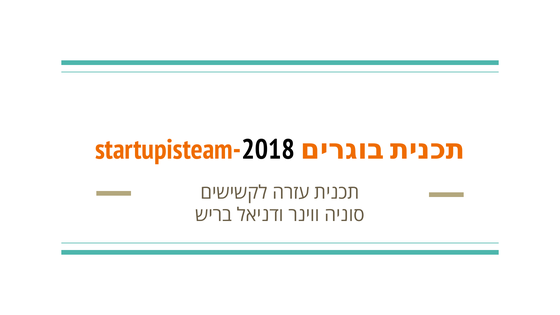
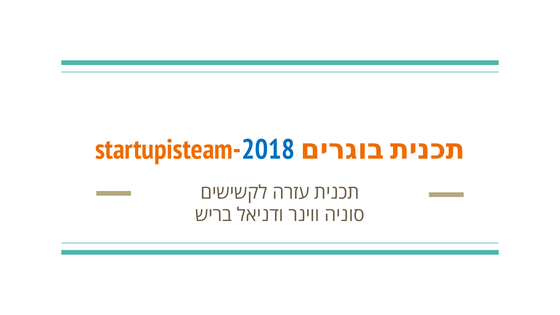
2018 colour: black -> blue (268, 149)
